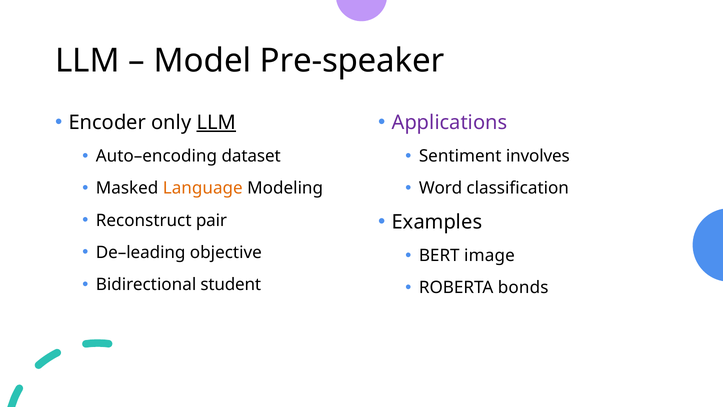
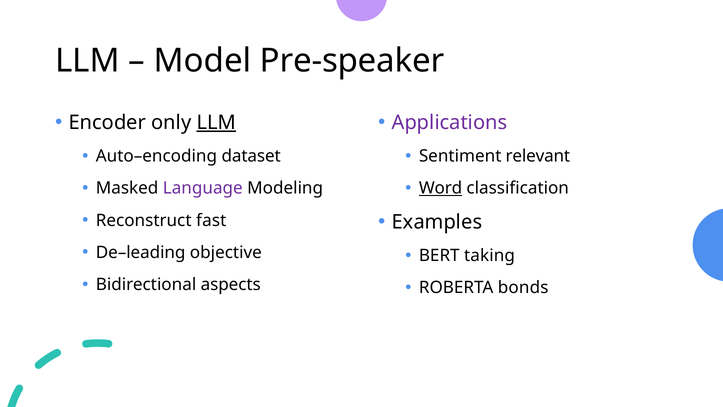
involves: involves -> relevant (538, 156)
Language colour: orange -> purple (203, 188)
Word underline: none -> present (441, 188)
pair: pair -> fast (211, 220)
image: image -> taking (490, 256)
student: student -> aspects (231, 284)
